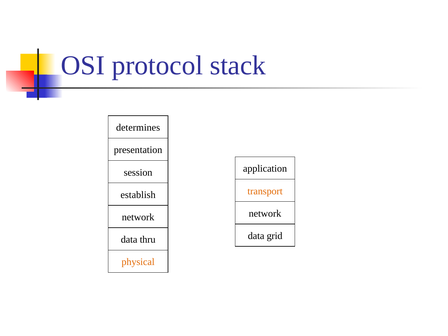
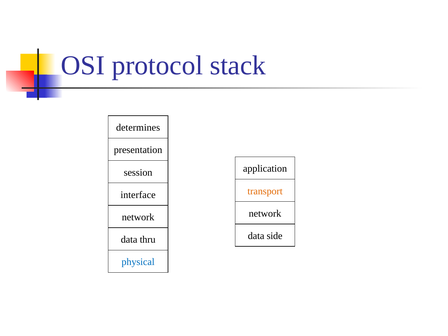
establish: establish -> interface (138, 195)
grid: grid -> side (275, 236)
physical colour: orange -> blue (138, 262)
